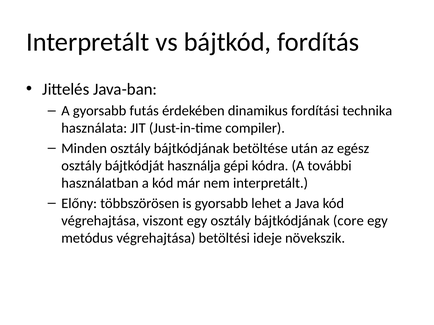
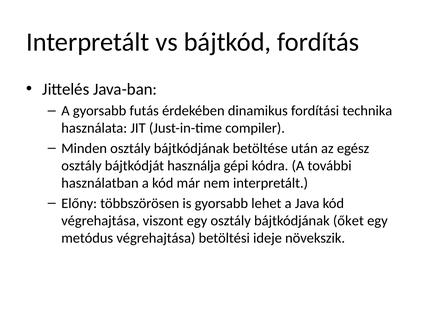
core: core -> őket (348, 221)
